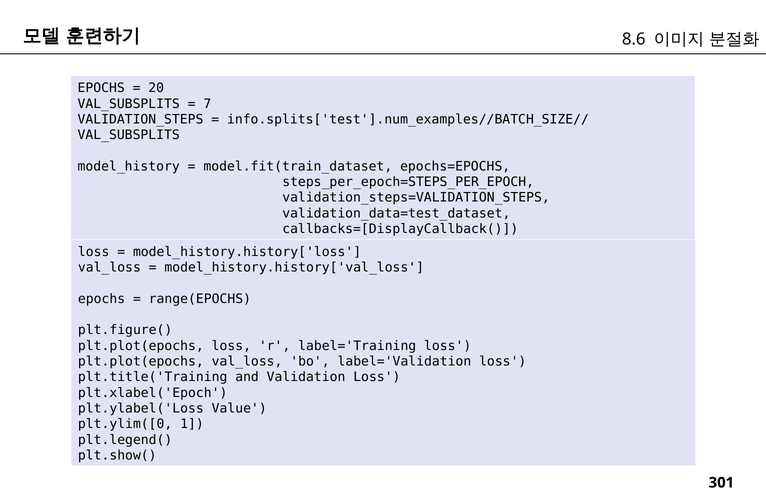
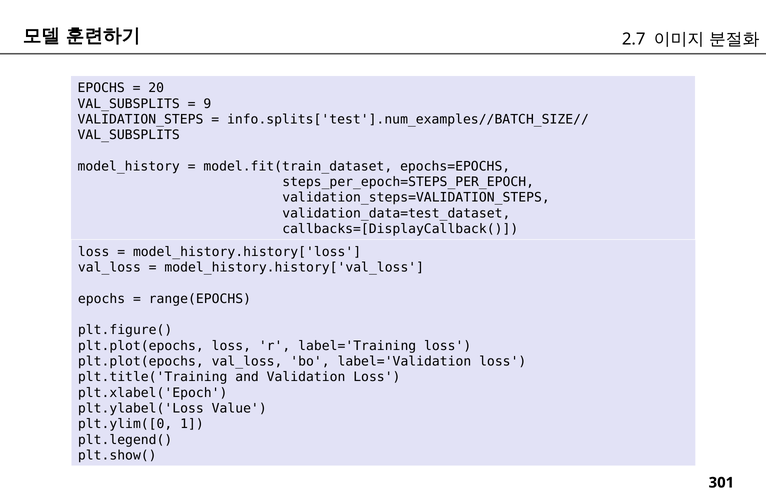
8.6: 8.6 -> 2.7 (634, 39)
7: 7 -> 9 (207, 104)
